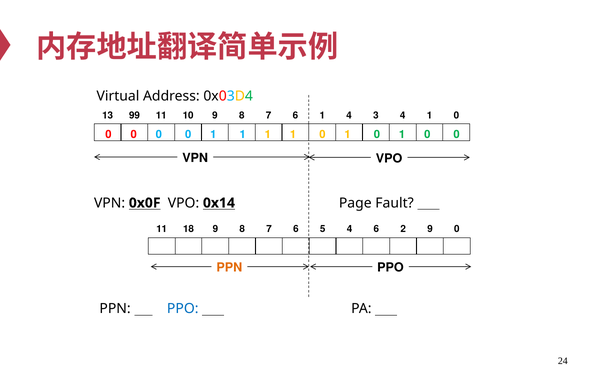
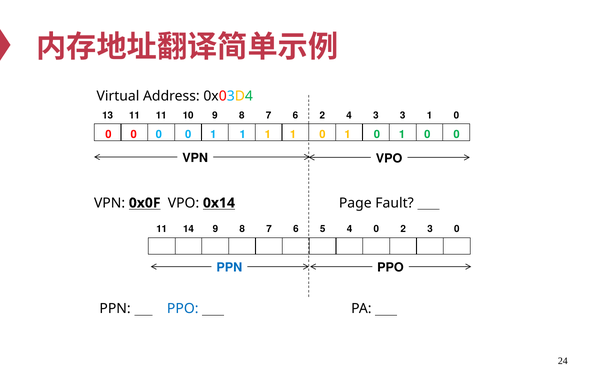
13 99: 99 -> 11 (134, 115)
6 1: 1 -> 2 (322, 115)
3 4: 4 -> 3 (403, 115)
18: 18 -> 14 (189, 229)
4 6: 6 -> 0 (376, 229)
2 9: 9 -> 3 (430, 229)
PPN colour: orange -> blue (229, 267)
